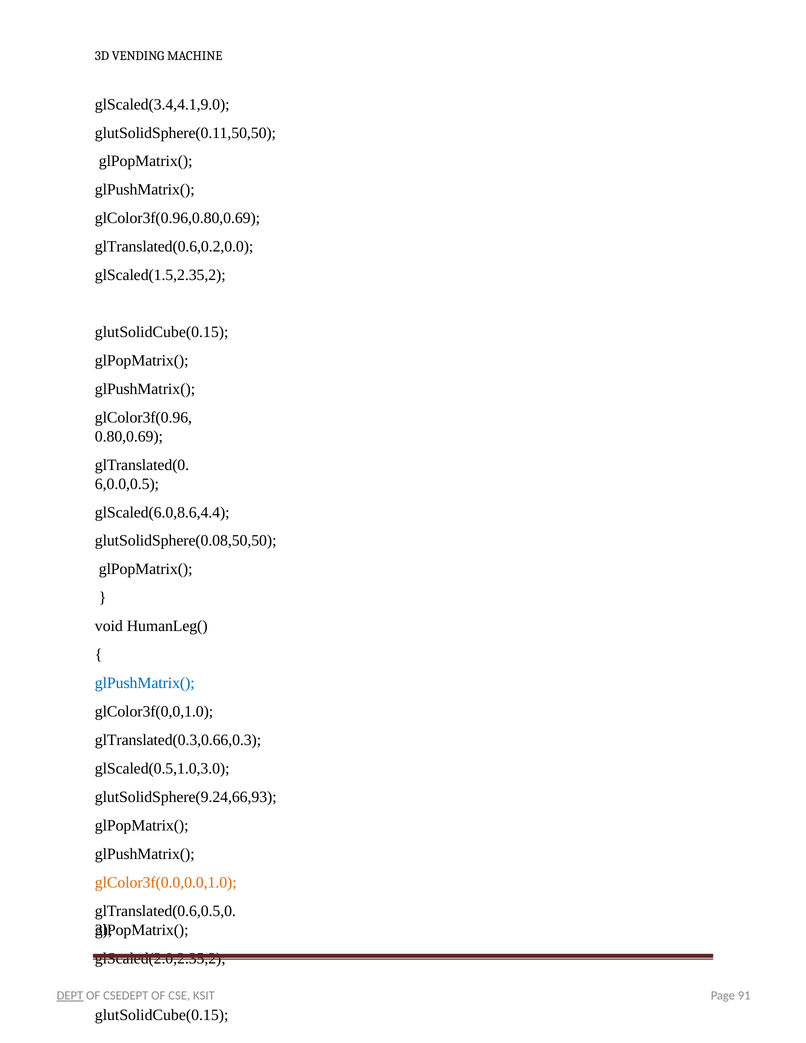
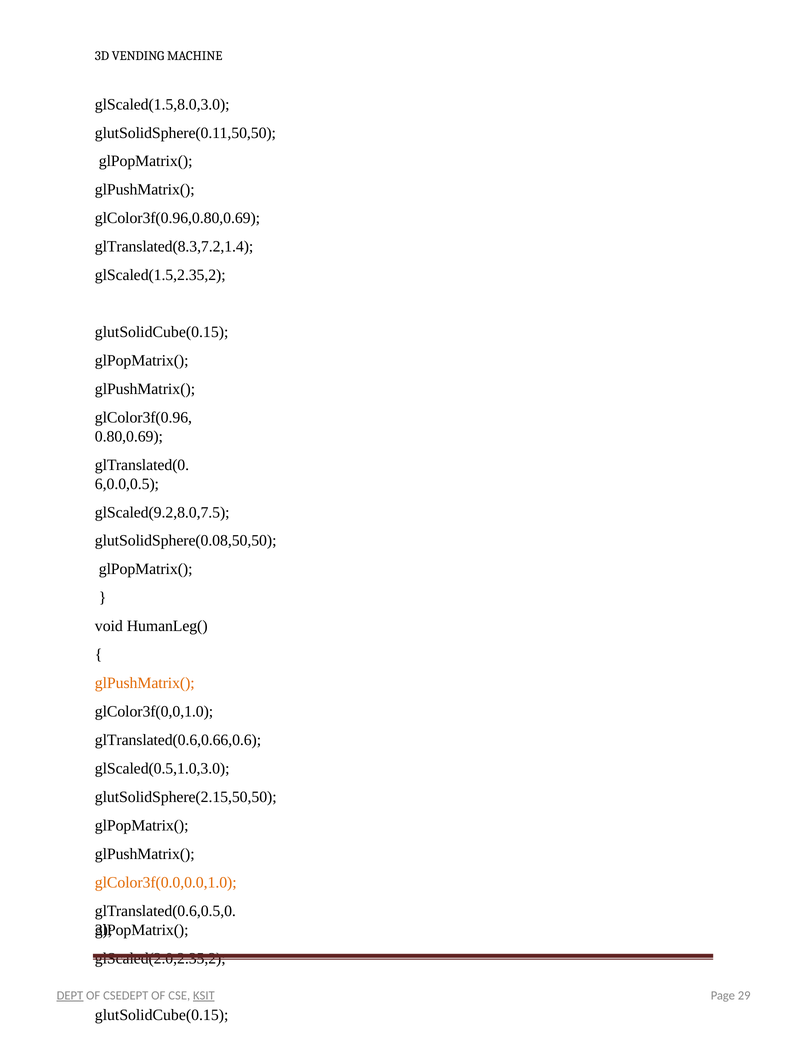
glScaled(3.4,4.1,9.0: glScaled(3.4,4.1,9.0 -> glScaled(1.5,8.0,3.0 (162, 104)
glTranslated(0.6,0.2,0.0: glTranslated(0.6,0.2,0.0 -> glTranslated(8.3,7.2,1.4 (174, 247)
glScaled(6.0,8.6,4.4: glScaled(6.0,8.6,4.4 -> glScaled(9.2,8.0,7.5 (162, 512)
glPushMatrix( colour: blue -> orange (145, 683)
glTranslated(0.3,0.66,0.3: glTranslated(0.3,0.66,0.3 -> glTranslated(0.6,0.66,0.6 (178, 740)
glutSolidSphere(9.24,66,93: glutSolidSphere(9.24,66,93 -> glutSolidSphere(2.15,50,50 (186, 797)
KSIT underline: none -> present (204, 996)
91: 91 -> 29 (744, 996)
